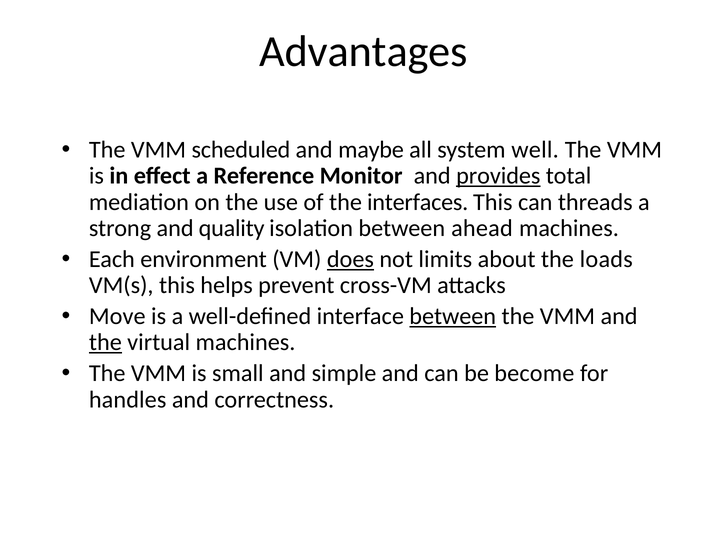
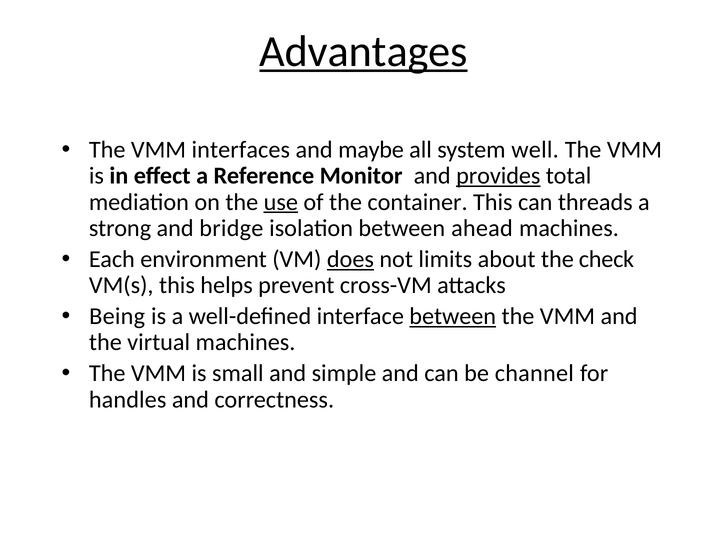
Advantages underline: none -> present (363, 52)
scheduled: scheduled -> interfaces (241, 150)
use underline: none -> present (281, 202)
interfaces: interfaces -> container (418, 202)
quality: quality -> bridge (231, 228)
loads: loads -> check (606, 259)
Move: Move -> Being (117, 316)
the underline: present -> none (105, 343)
become: become -> channel (534, 374)
